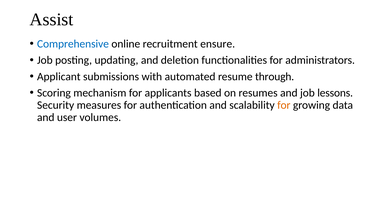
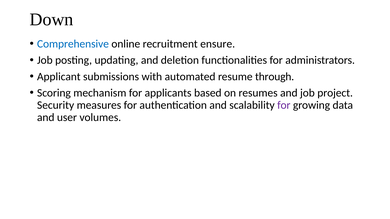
Assist: Assist -> Down (52, 20)
lessons: lessons -> project (335, 93)
for colour: orange -> purple (284, 105)
